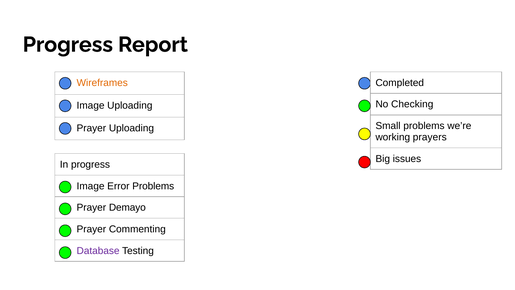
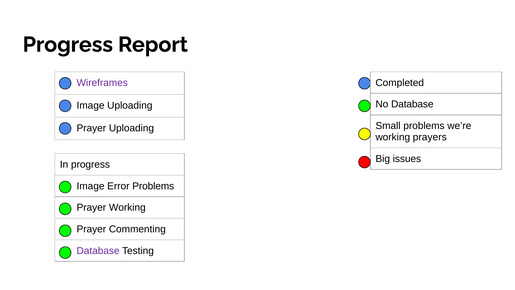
Wireframes colour: orange -> purple (102, 83)
No Checking: Checking -> Database (412, 104)
Prayer Demayo: Demayo -> Working (127, 207)
